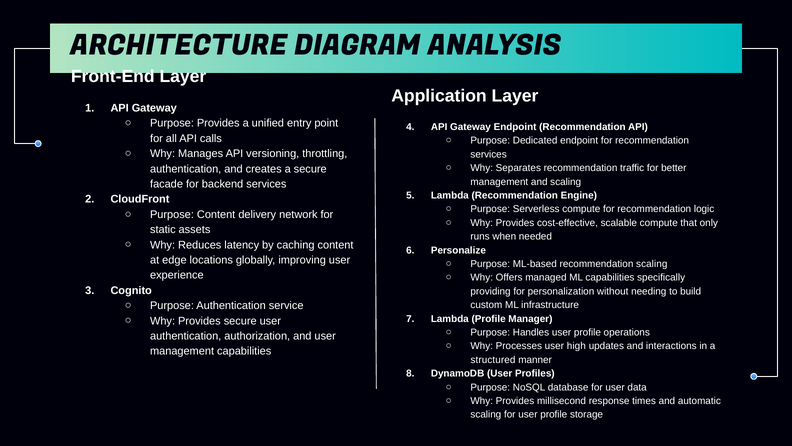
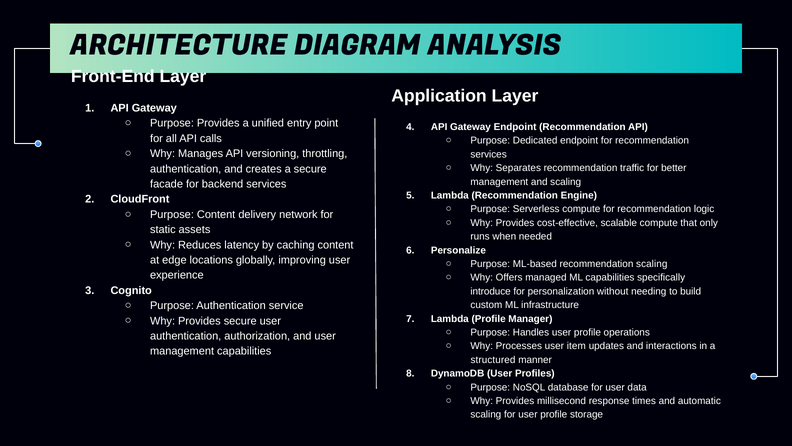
providing: providing -> introduce (491, 291)
high: high -> item (576, 346)
